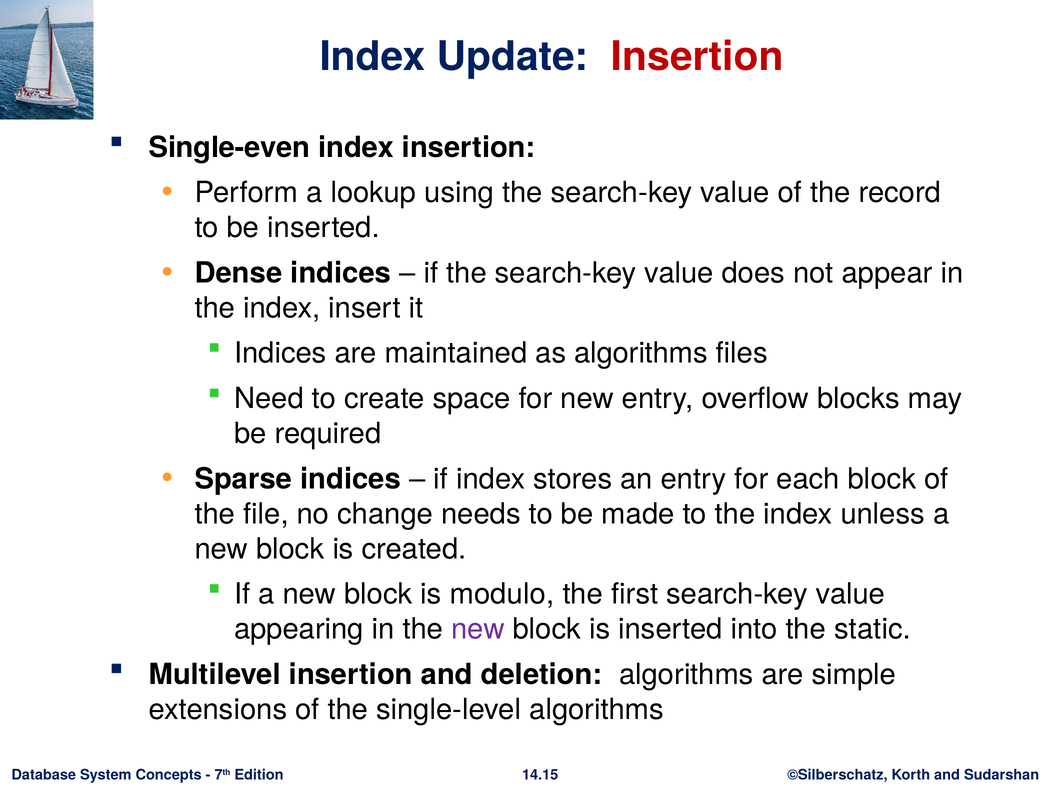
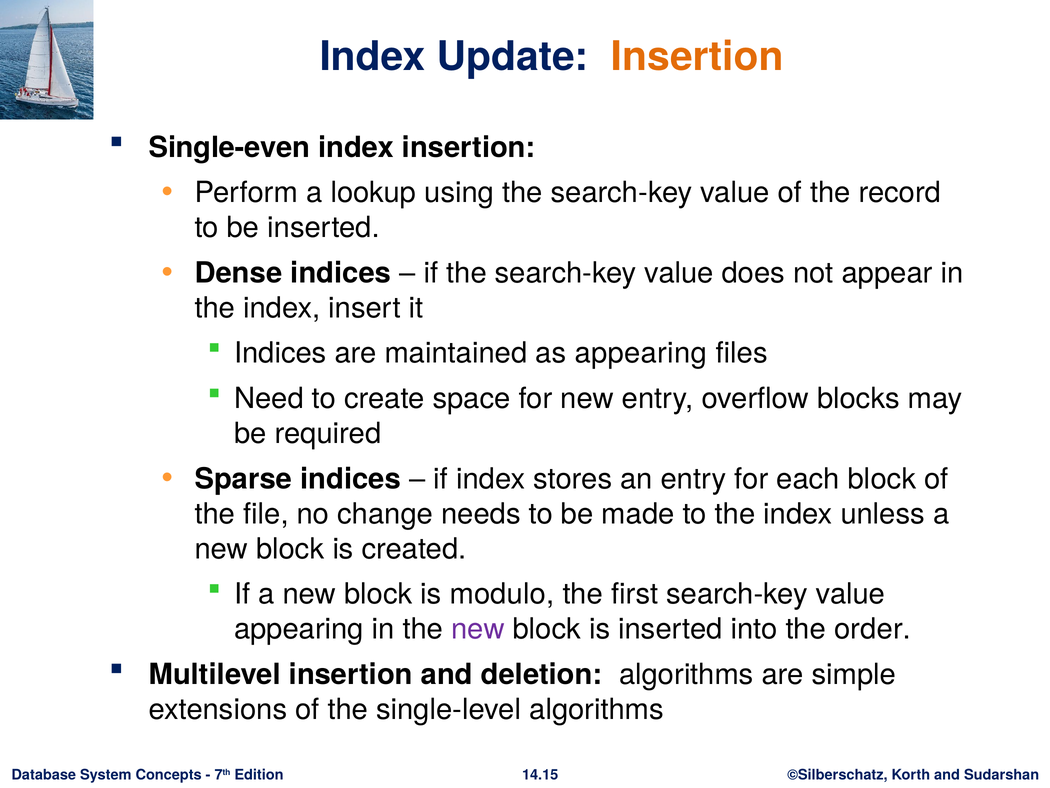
Insertion colour: red -> orange (697, 57)
as algorithms: algorithms -> appearing (641, 353)
static: static -> order (873, 629)
